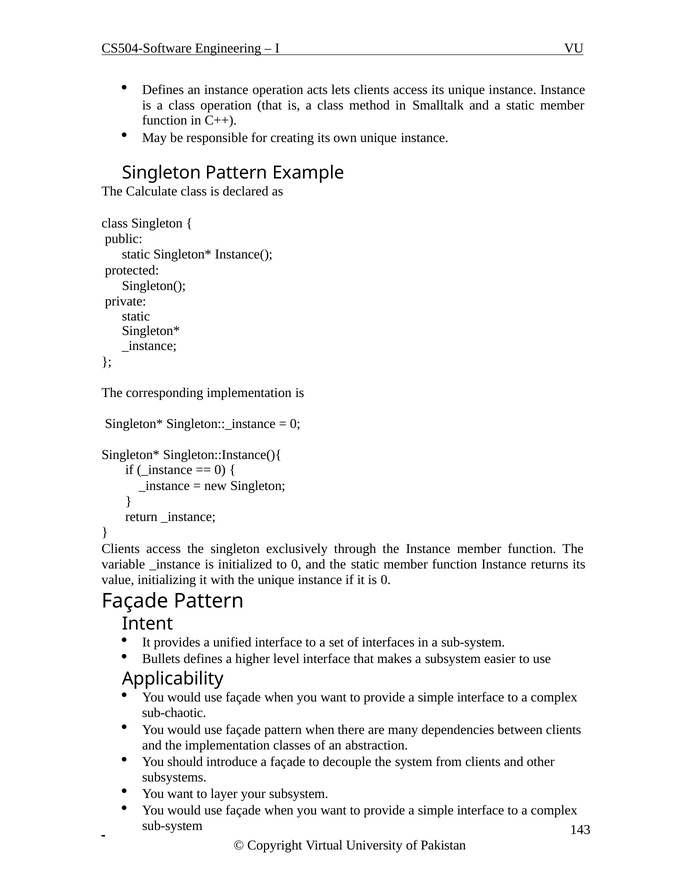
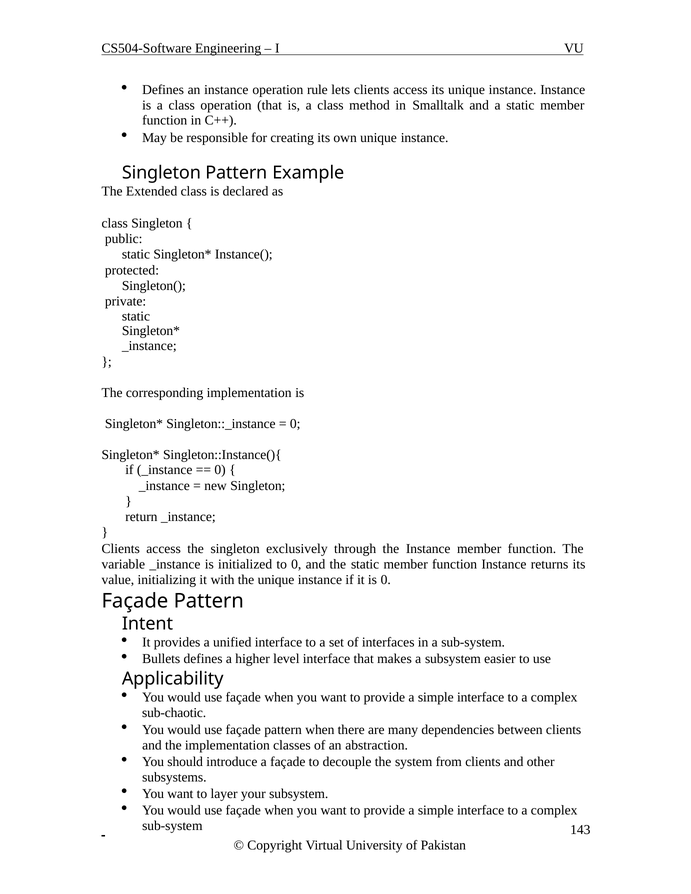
acts: acts -> rule (317, 90)
Calculate: Calculate -> Extended (152, 191)
